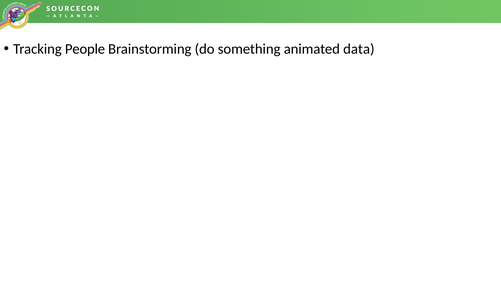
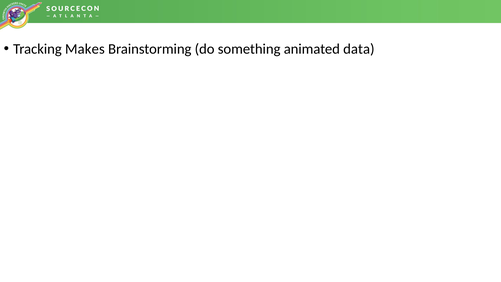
People: People -> Makes (85, 49)
